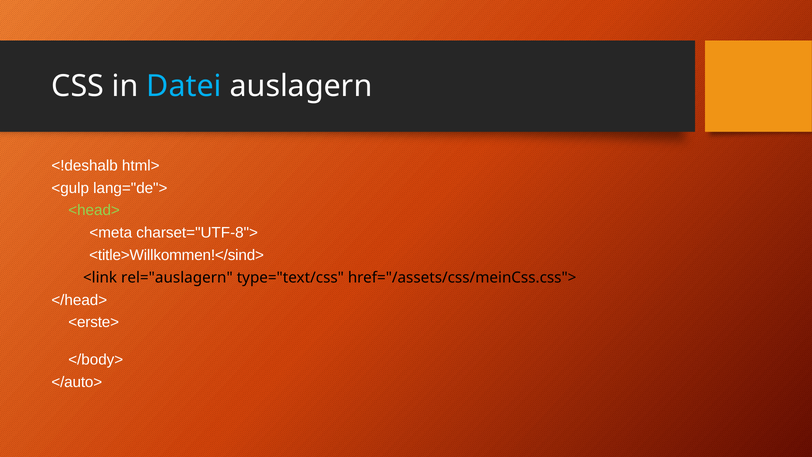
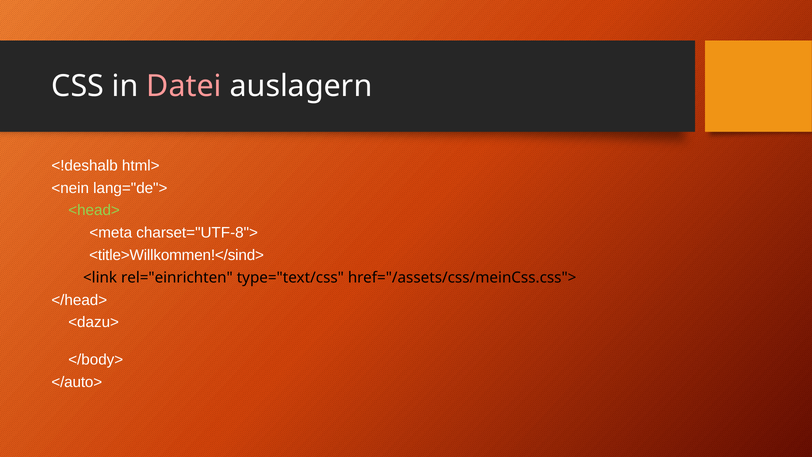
Datei colour: light blue -> pink (184, 86)
<gulp: <gulp -> <nein (70, 188)
rel="auslagern: rel="auslagern -> rel="einrichten (177, 277)
<erste>: <erste> -> <dazu> (94, 322)
